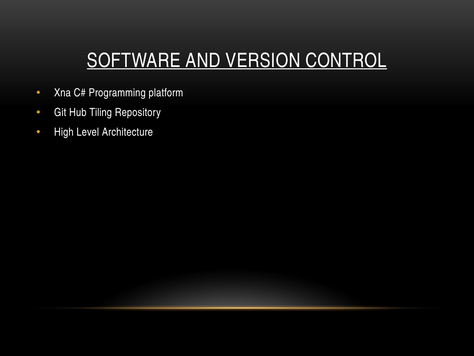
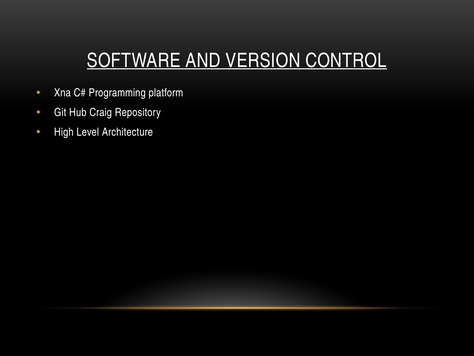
Tiling: Tiling -> Craig (101, 112)
